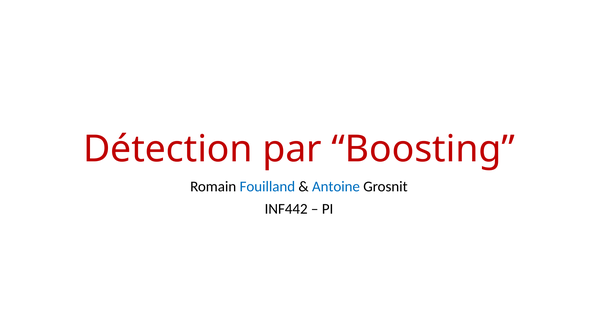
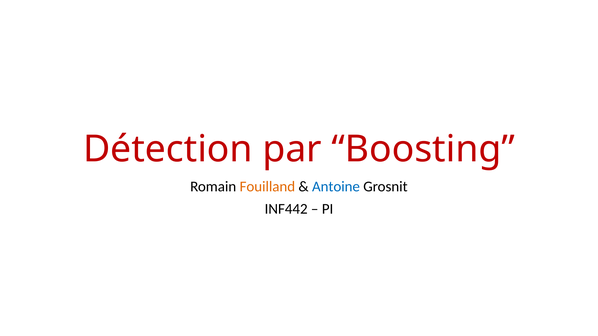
Fouilland colour: blue -> orange (267, 187)
